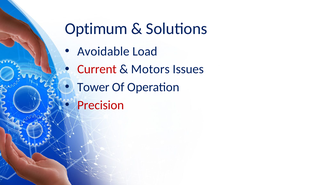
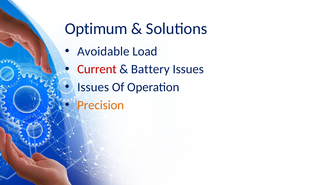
Motors: Motors -> Battery (150, 69)
Tower: Tower -> Issues (93, 87)
Precision colour: red -> orange (101, 105)
